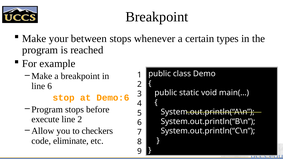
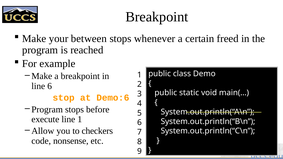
types: types -> freed (228, 39)
line 2: 2 -> 1 (80, 119)
eliminate: eliminate -> nonsense (71, 141)
